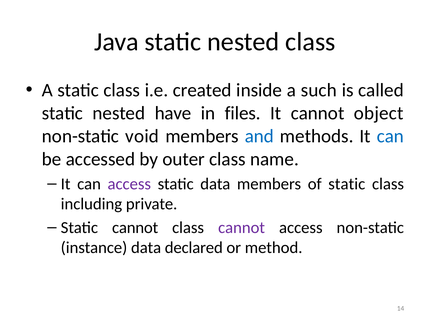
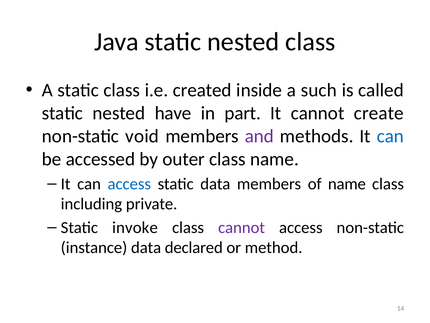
files: files -> part (243, 113)
object: object -> create (379, 113)
and colour: blue -> purple (259, 136)
access colour: purple -> blue (129, 184)
of static: static -> name (347, 184)
Static cannot: cannot -> invoke (135, 227)
